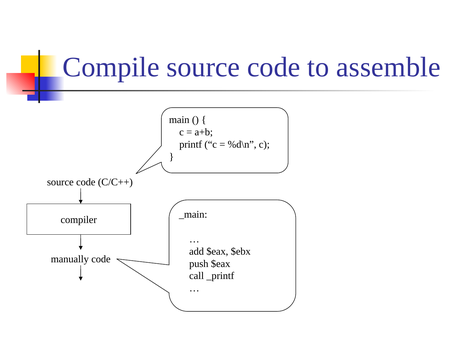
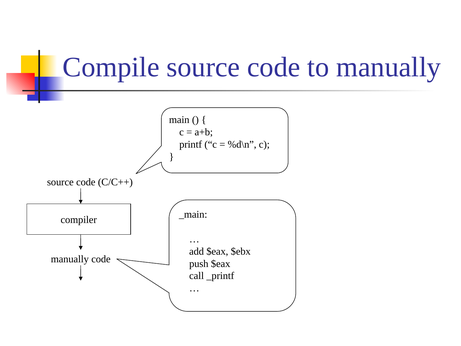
to assemble: assemble -> manually (389, 67)
